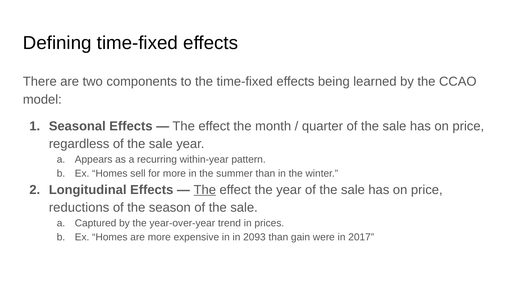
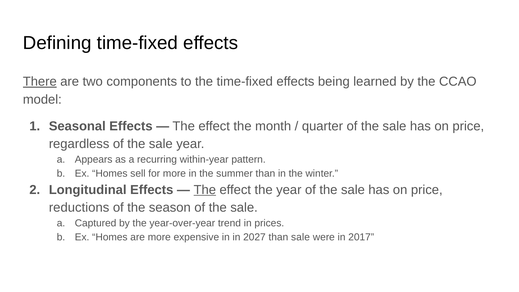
There underline: none -> present (40, 82)
2093: 2093 -> 2027 (254, 237)
than gain: gain -> sale (300, 237)
